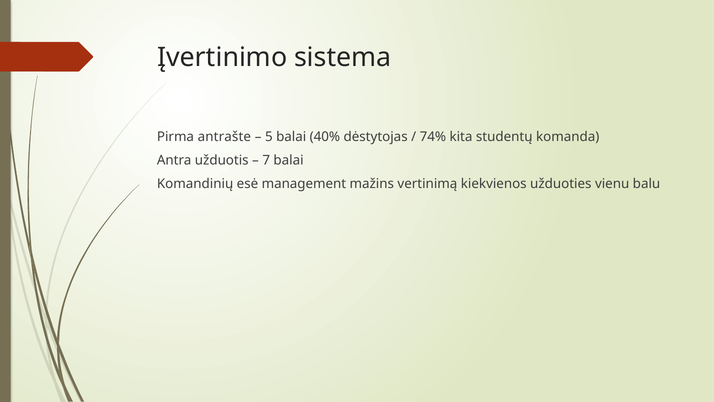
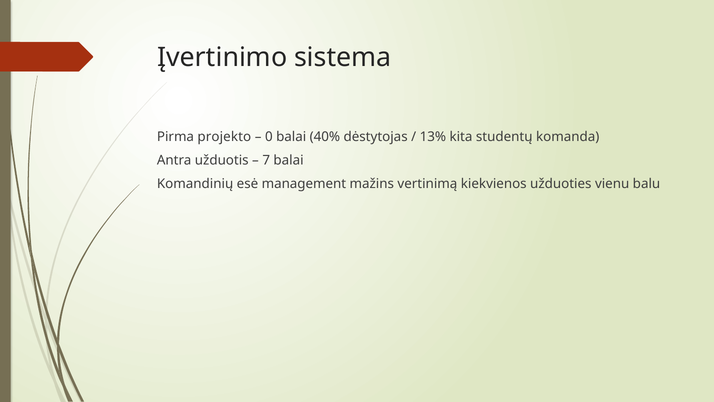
antrašte: antrašte -> projekto (224, 137)
5: 5 -> 0 (269, 137)
74%: 74% -> 13% (433, 137)
